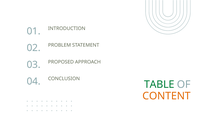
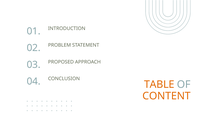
TABLE colour: green -> orange (159, 85)
